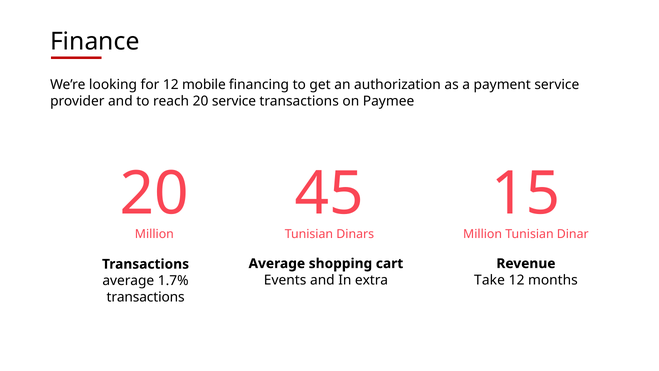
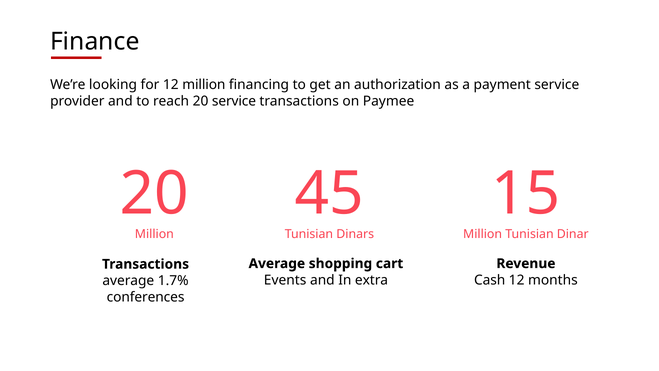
12 mobile: mobile -> million (204, 85)
Take: Take -> Cash (490, 280)
transactions: transactions -> conferences (146, 297)
